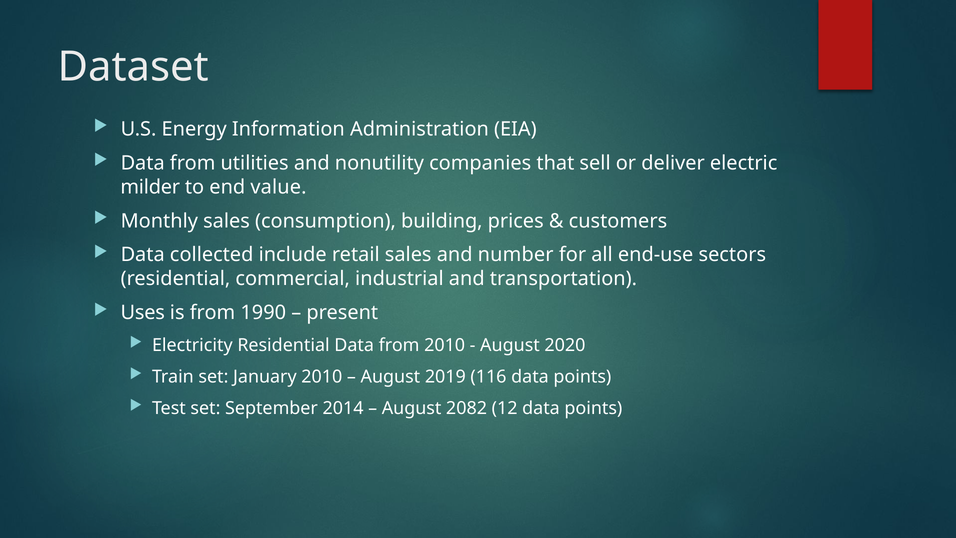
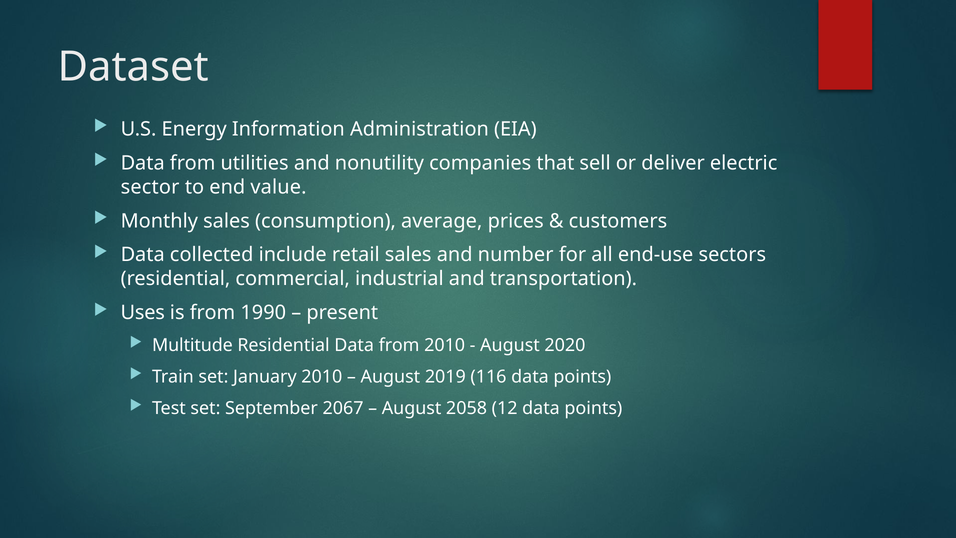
milder: milder -> sector (150, 187)
building: building -> average (442, 221)
Electricity: Electricity -> Multitude (192, 345)
2014: 2014 -> 2067 (343, 408)
2082: 2082 -> 2058 (467, 408)
